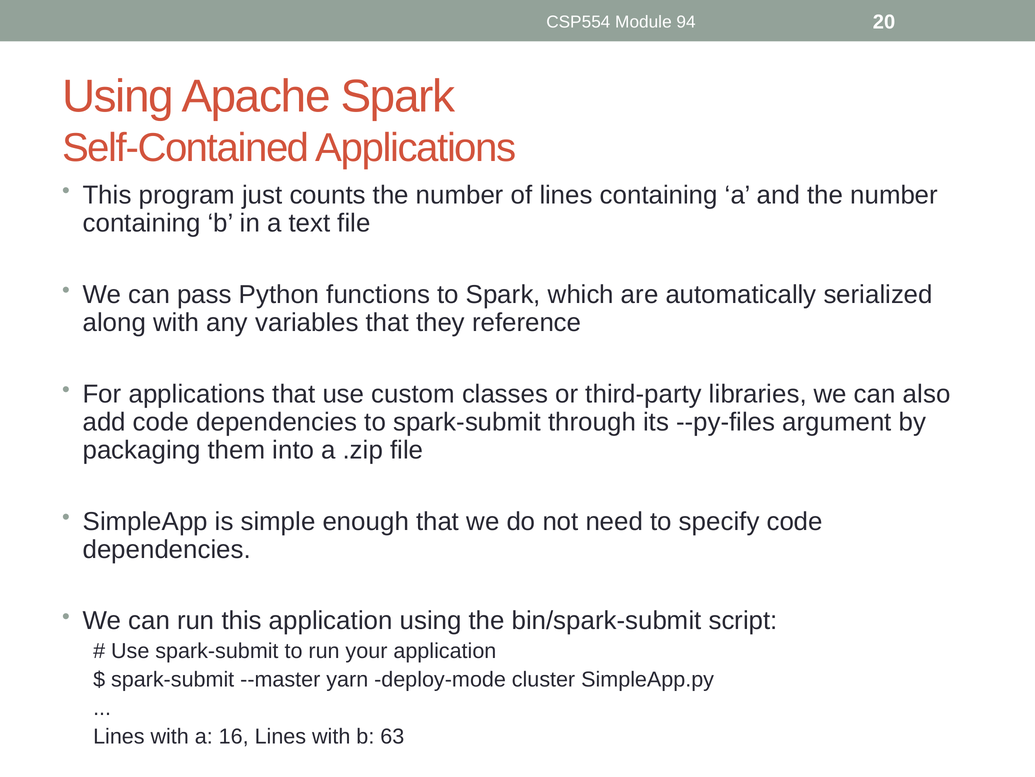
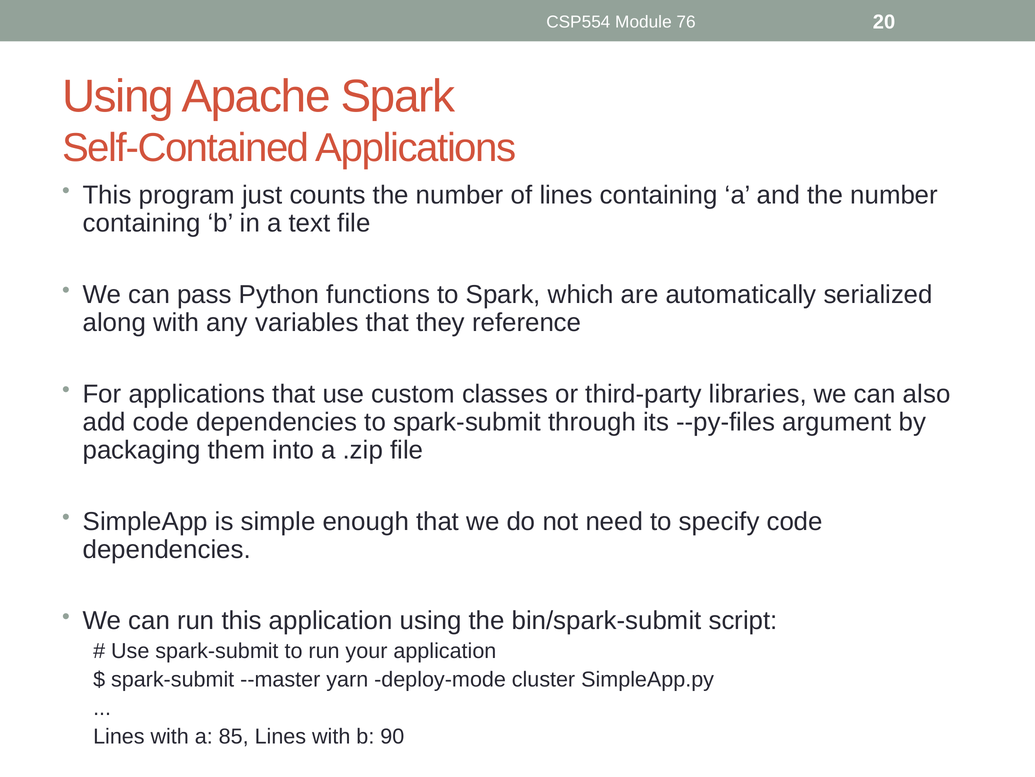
94: 94 -> 76 (686, 22)
16: 16 -> 85 (234, 736)
63: 63 -> 90 (392, 736)
